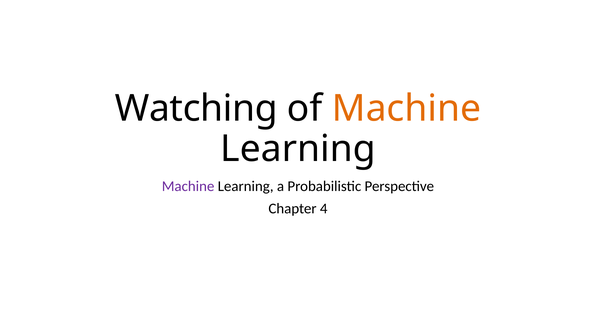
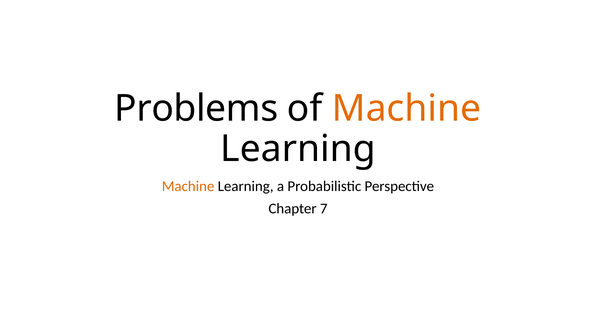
Watching: Watching -> Problems (196, 109)
Machine colour: purple -> orange (188, 186)
4: 4 -> 7 (324, 209)
